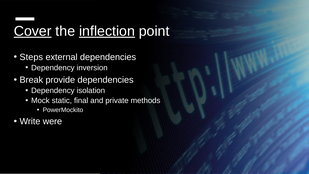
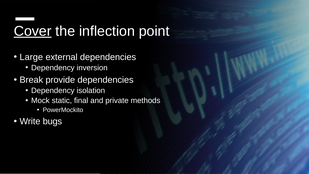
inflection underline: present -> none (107, 31)
Steps: Steps -> Large (31, 57)
were: were -> bugs (52, 121)
